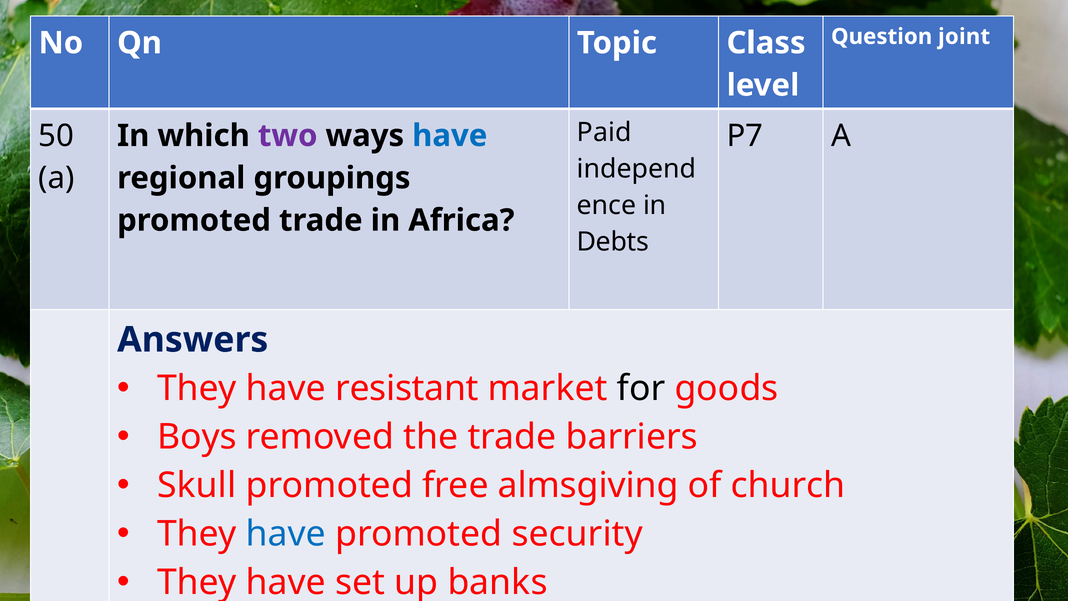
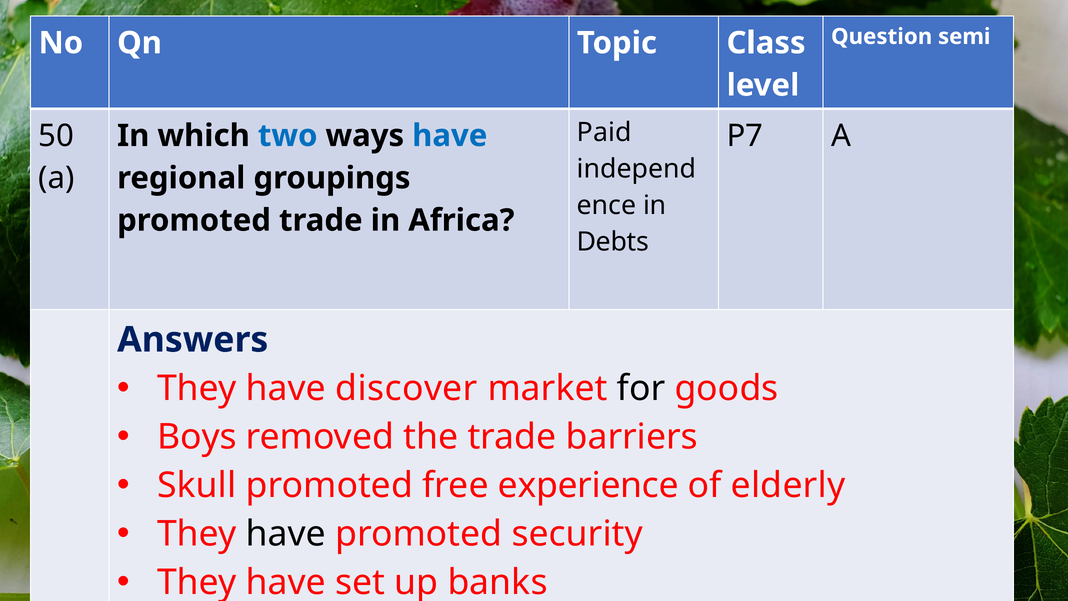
joint: joint -> semi (964, 37)
two colour: purple -> blue (288, 136)
resistant: resistant -> discover (407, 388)
almsgiving: almsgiving -> experience (588, 485)
church: church -> elderly (788, 485)
have colour: blue -> black (286, 534)
